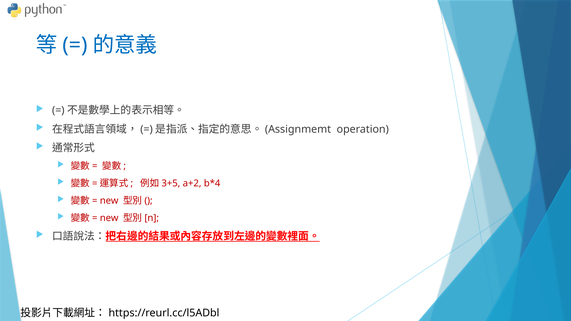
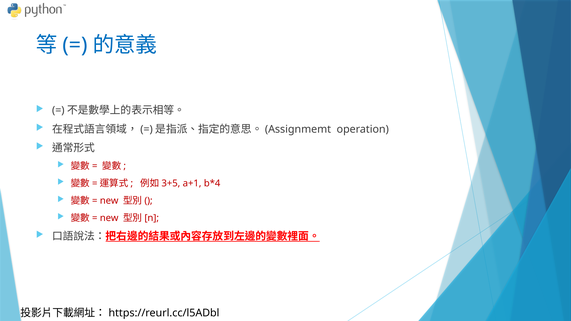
a+2: a+2 -> a+1 (192, 183)
